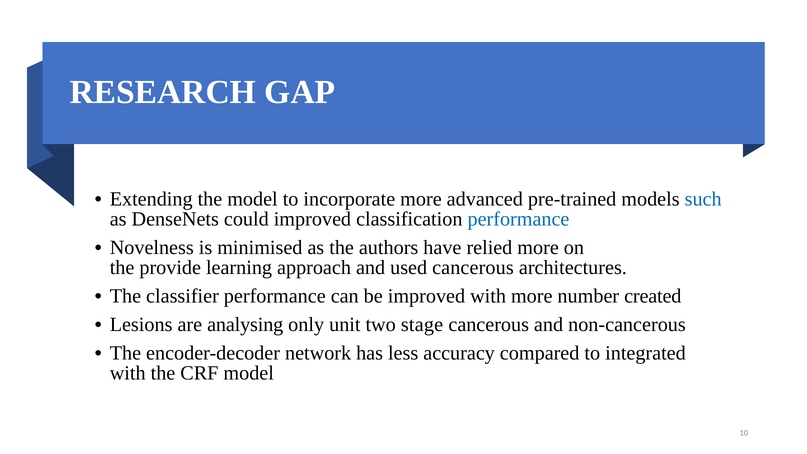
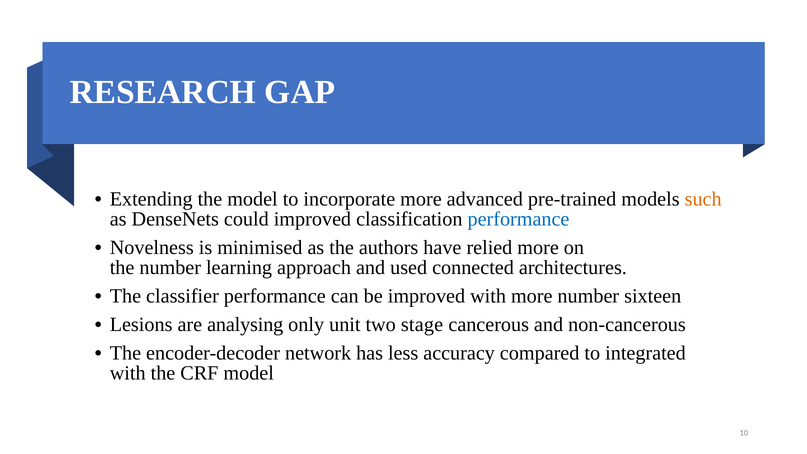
such colour: blue -> orange (703, 199)
the provide: provide -> number (170, 268)
used cancerous: cancerous -> connected (473, 268)
created: created -> sixteen (653, 296)
